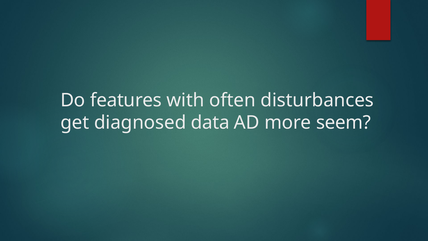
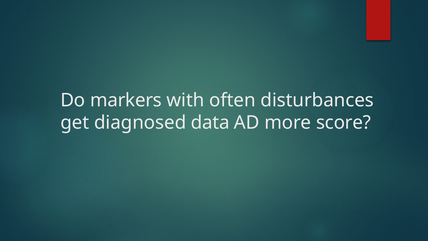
features: features -> markers (126, 100)
seem: seem -> score (343, 123)
